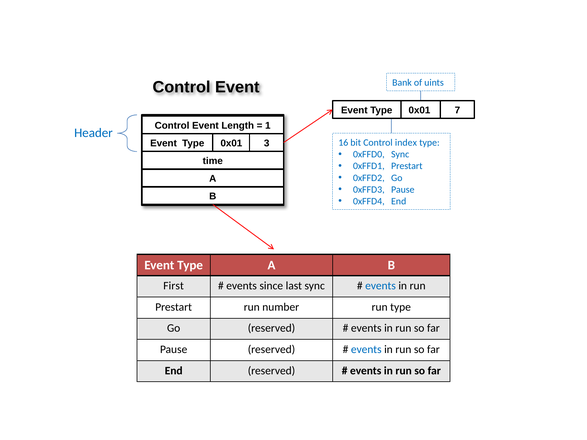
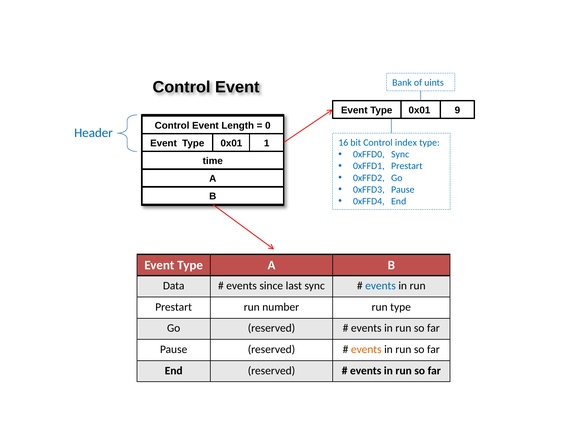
7: 7 -> 9 (457, 110)
1: 1 -> 0 (268, 126)
3: 3 -> 1 (267, 143)
First: First -> Data (174, 286)
events colour: blue -> orange (366, 350)
